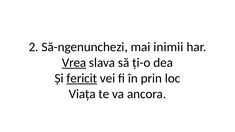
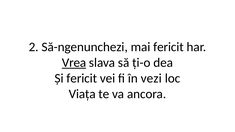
mai inimii: inimii -> fericit (168, 47)
fericit underline: present -> none (82, 78)
prin: prin -> vezi (151, 78)
